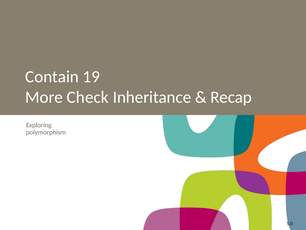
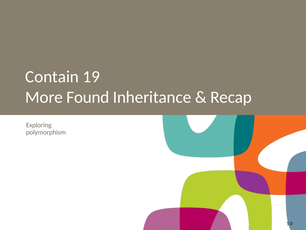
Check: Check -> Found (88, 97)
